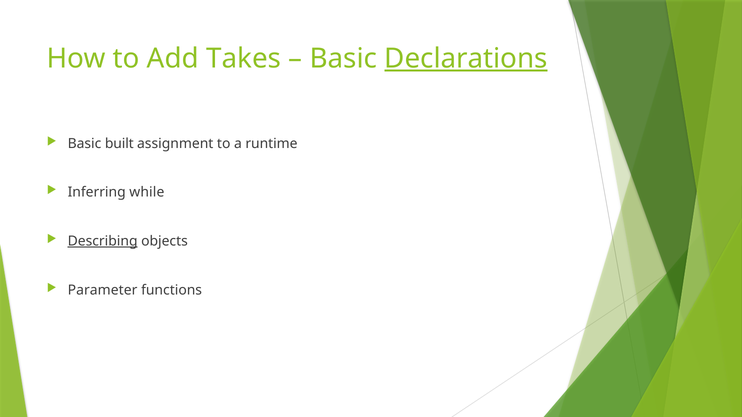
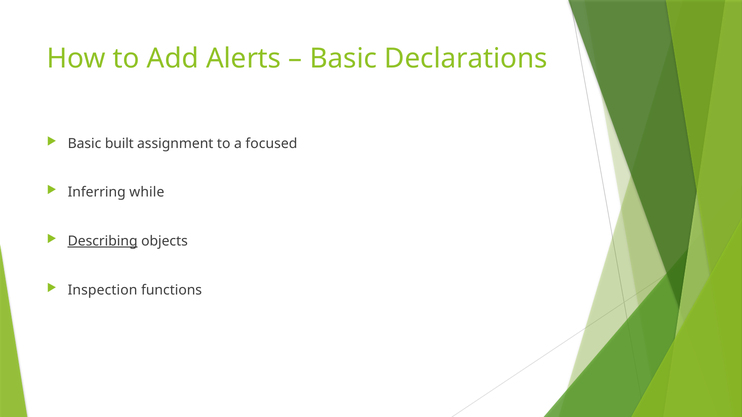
Takes: Takes -> Alerts (244, 59)
Declarations underline: present -> none (466, 59)
runtime: runtime -> focused (271, 144)
Parameter: Parameter -> Inspection (103, 290)
